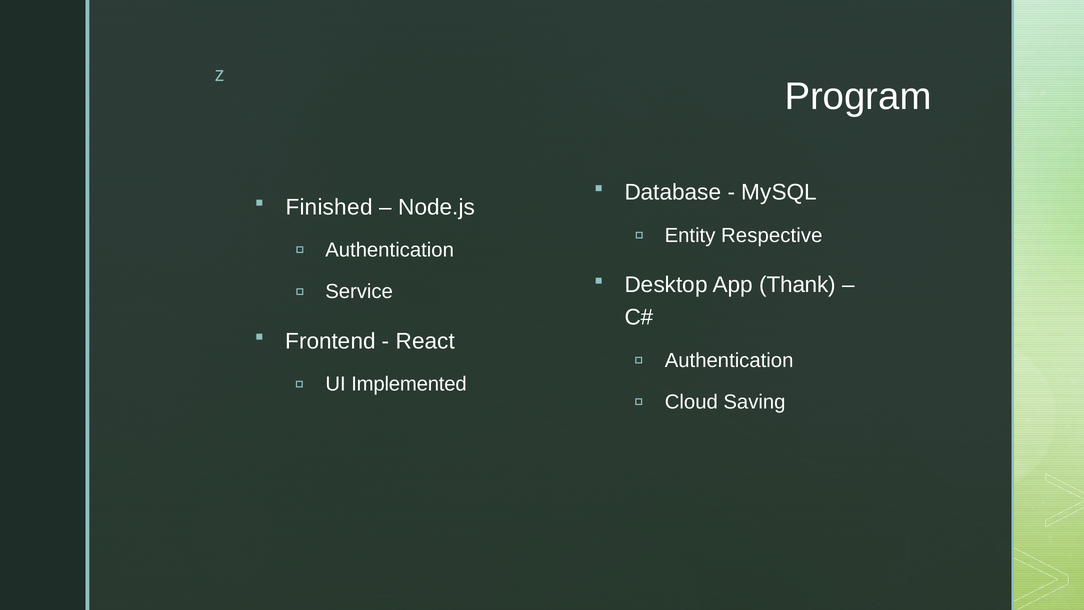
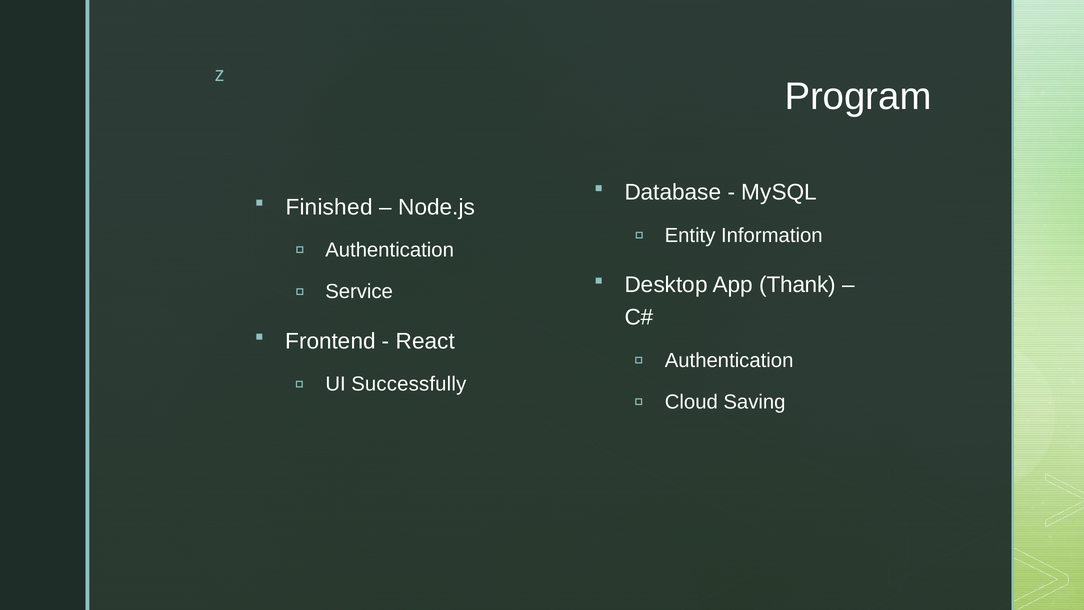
Respective: Respective -> Information (772, 235)
Implemented: Implemented -> Successfully (409, 384)
